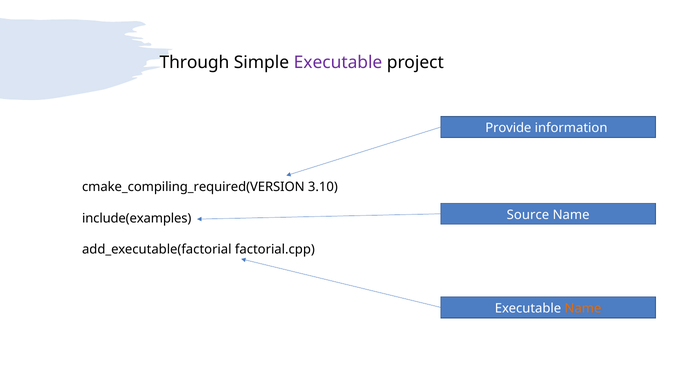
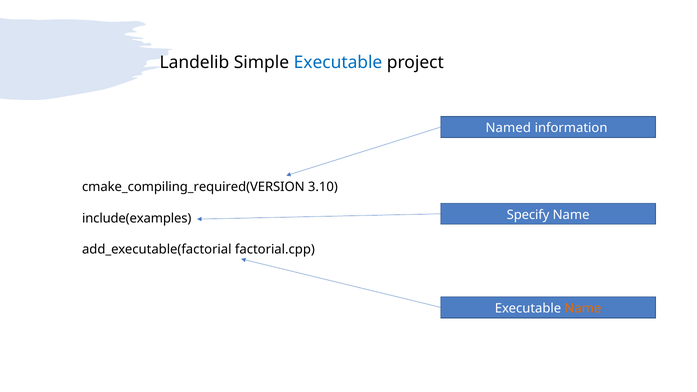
Through: Through -> Landelib (194, 63)
Executable colour: purple -> blue (338, 63)
Provide: Provide -> Named (508, 128)
Source: Source -> Specify (528, 215)
